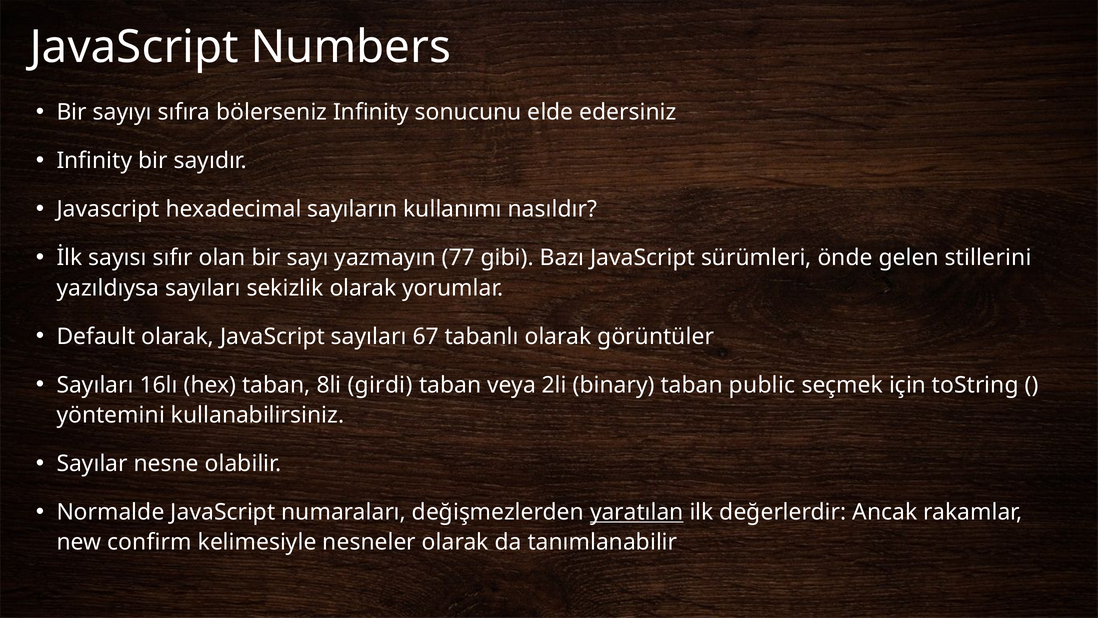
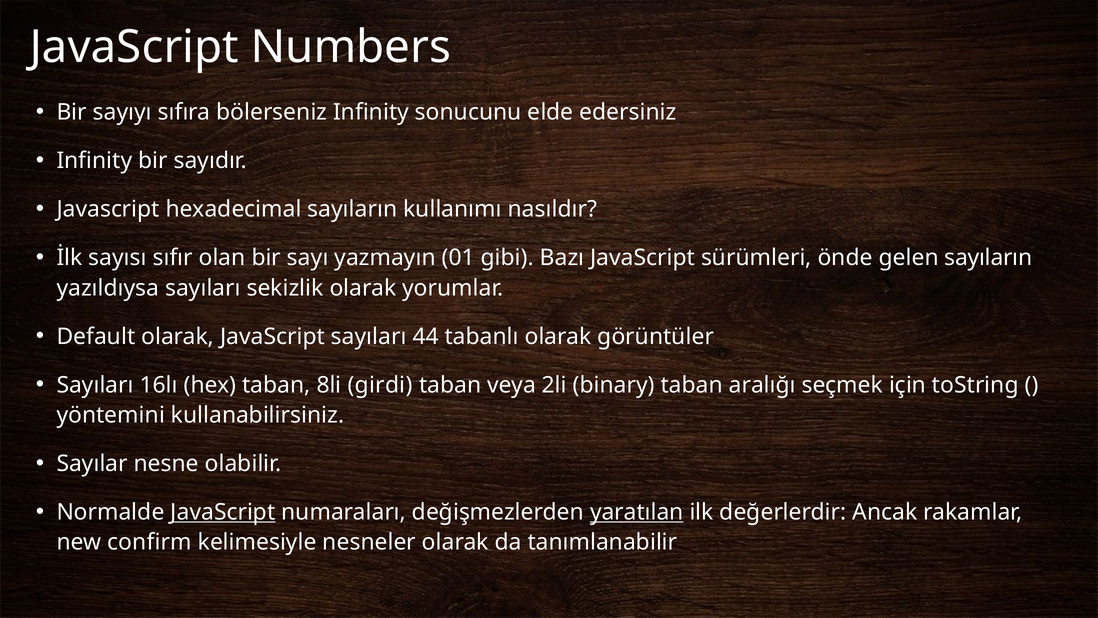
77: 77 -> 01 (458, 258)
gelen stillerini: stillerini -> sayıların (988, 258)
67: 67 -> 44 (426, 336)
public: public -> aralığı (762, 385)
JavaScript underline: none -> present (223, 512)
